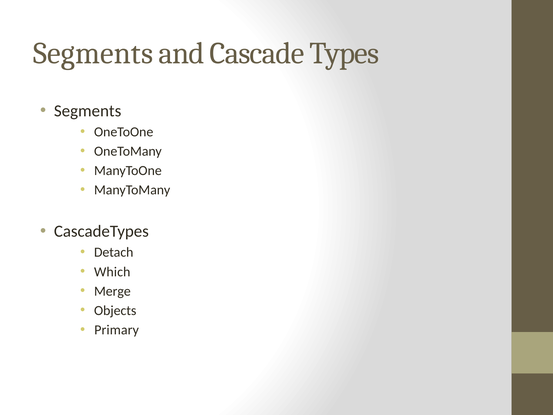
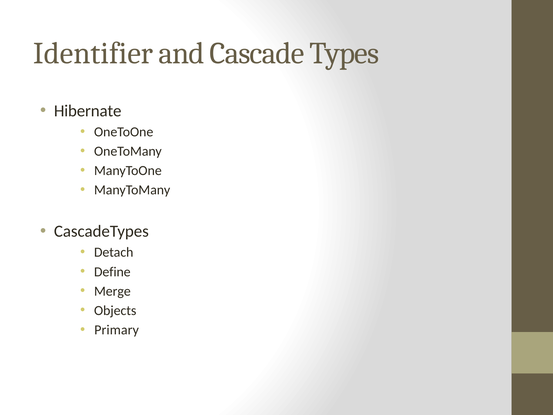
Segments: Segments -> Identifier (93, 53)
Segments: Segments -> Hibernate (88, 111)
Which: Which -> Define (112, 272)
